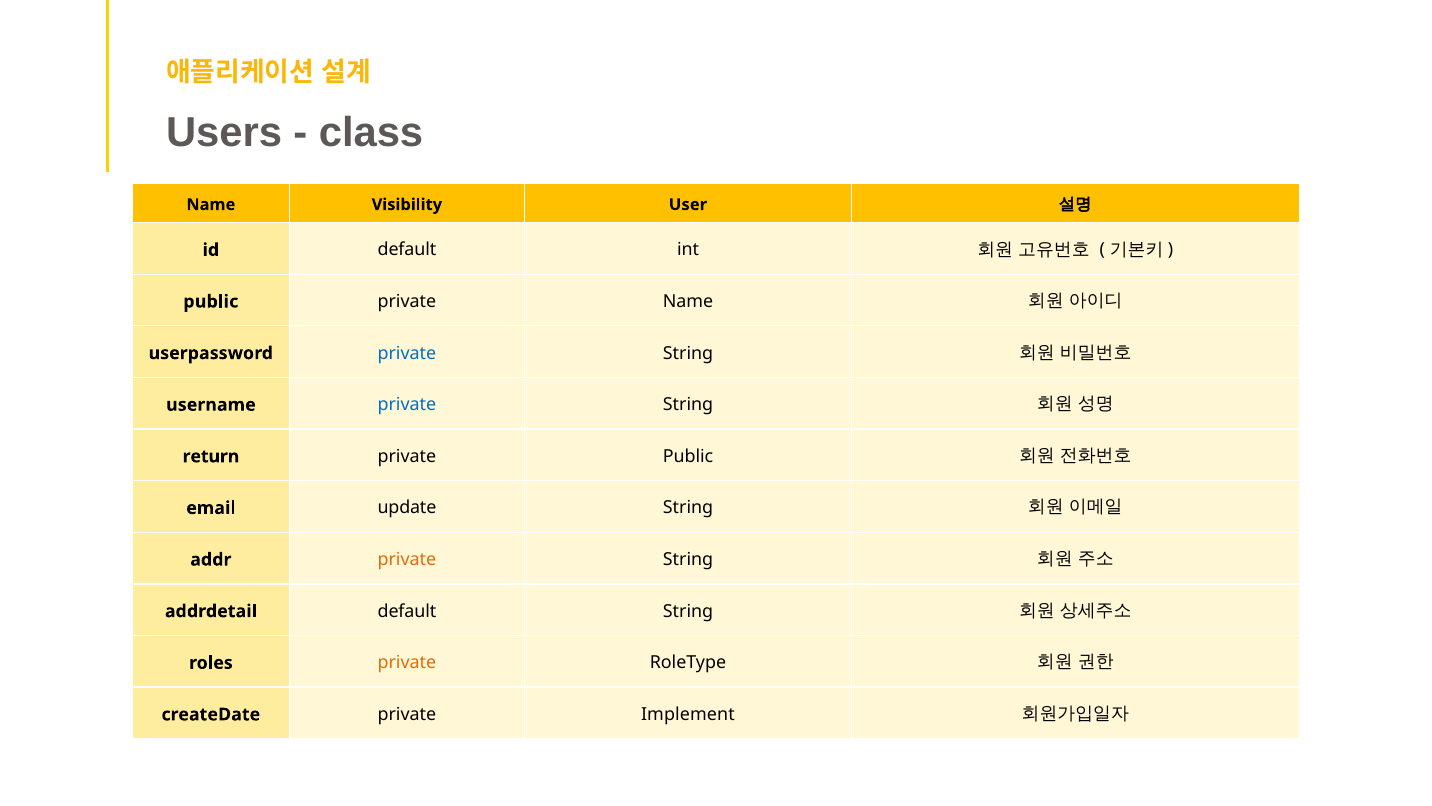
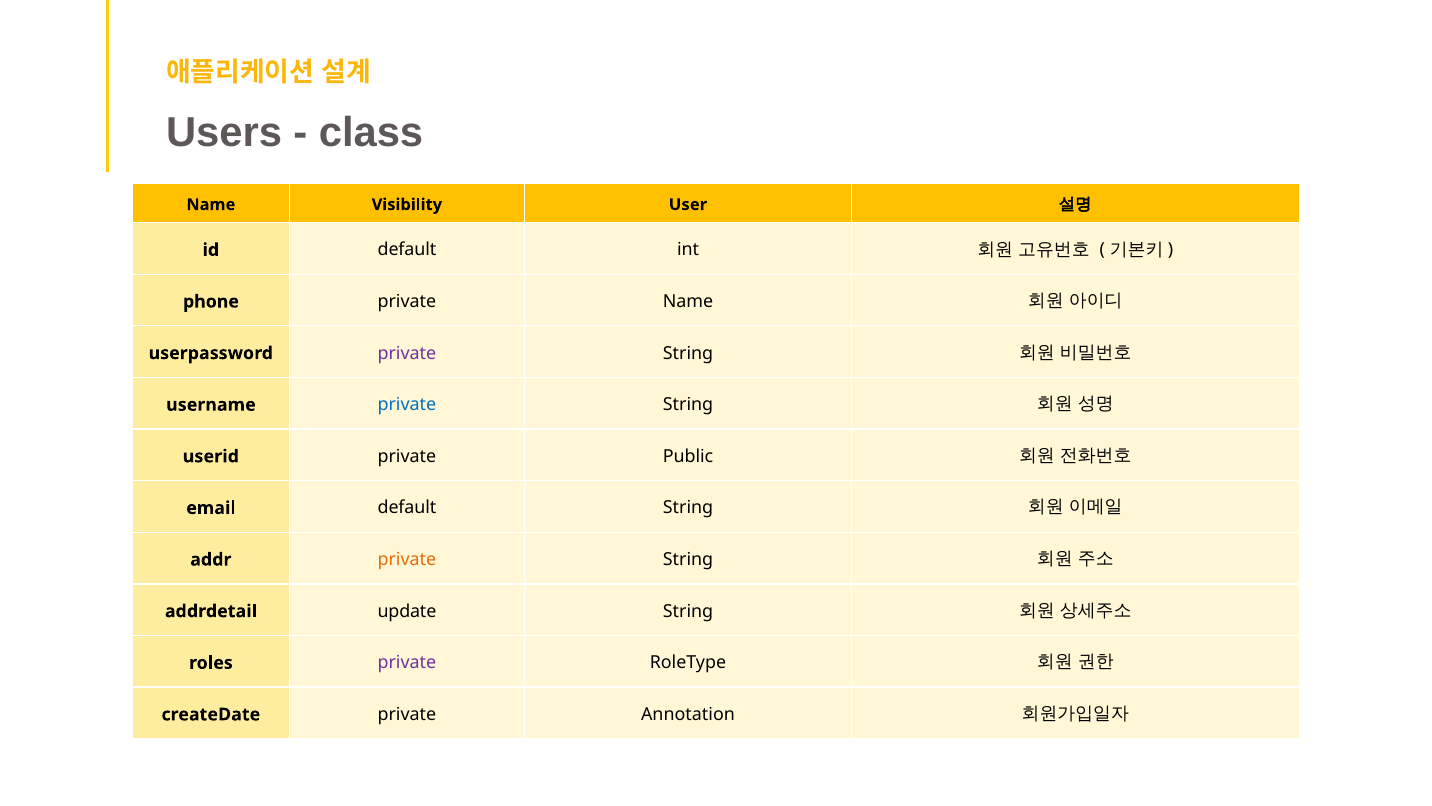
public: public -> phone (211, 301)
private colour: blue -> purple (407, 353)
return: return -> userid (211, 456)
email update: update -> default (407, 508)
addrdetail default: default -> update (407, 611)
private colour: orange -> purple (407, 663)
Implement: Implement -> Annotation (688, 714)
